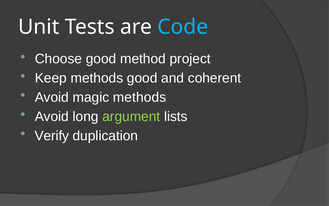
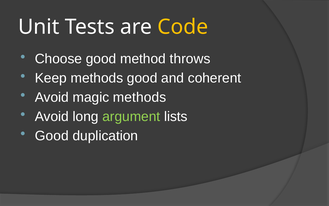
Code colour: light blue -> yellow (183, 27)
project: project -> throws (190, 59)
Verify: Verify -> Good (52, 136)
